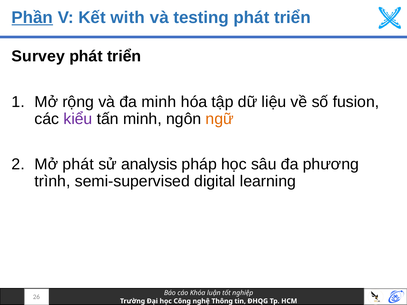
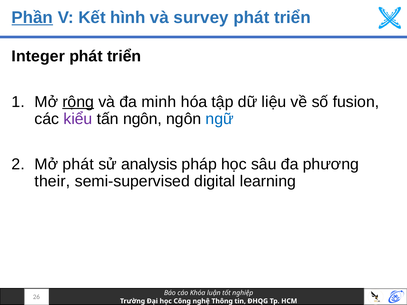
with: with -> hình (128, 18)
testing: testing -> survey (201, 18)
Survey: Survey -> Integer (38, 56)
rộng underline: none -> present (78, 102)
tấn minh: minh -> ngôn (143, 119)
ngữ colour: orange -> blue (220, 119)
trình: trình -> their (52, 181)
